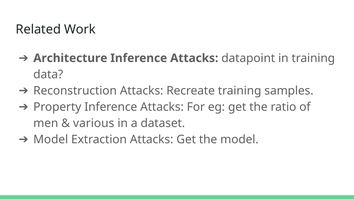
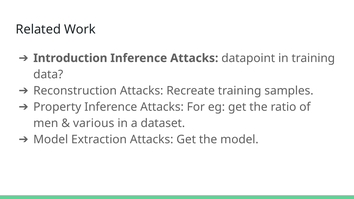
Architecture: Architecture -> Introduction (70, 58)
